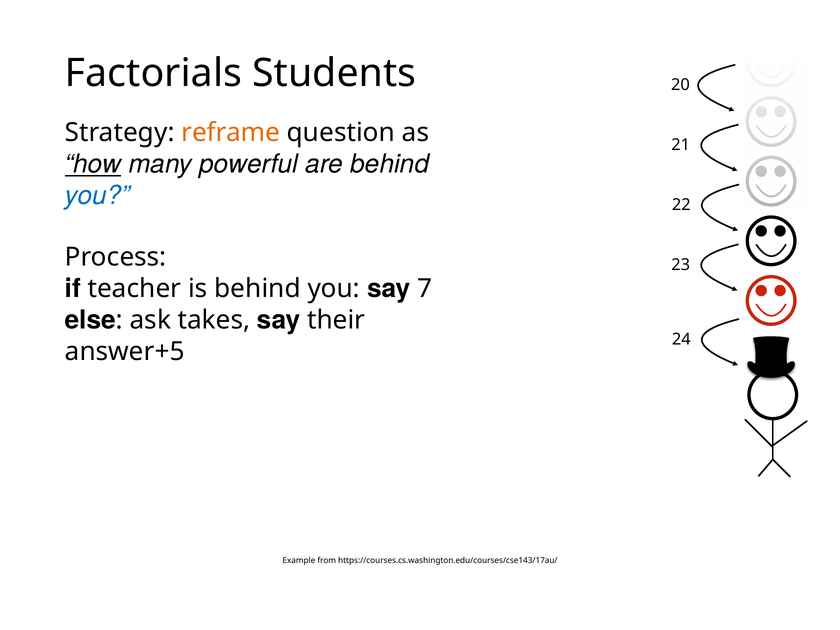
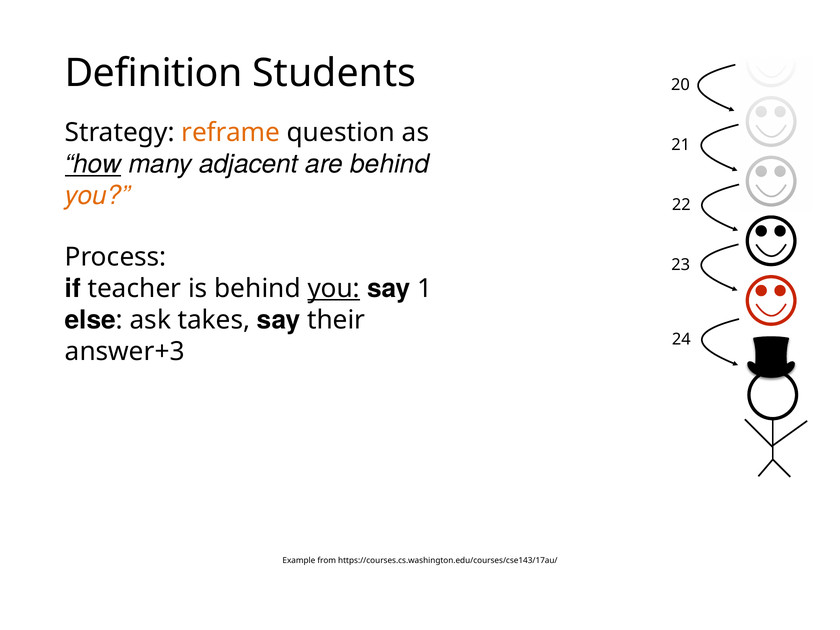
Factorials: Factorials -> Definition (154, 73)
powerful: powerful -> adjacent (249, 164)
you colour: blue -> orange (97, 196)
you underline: none -> present (334, 288)
7: 7 -> 1 (425, 288)
answer+5: answer+5 -> answer+3 (125, 351)
